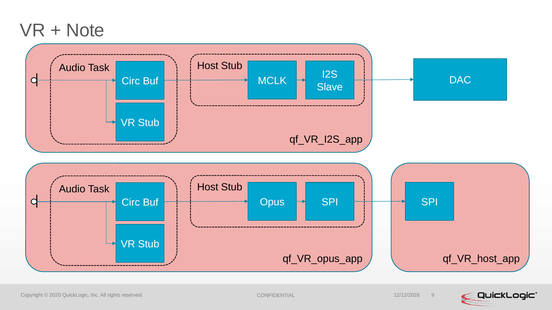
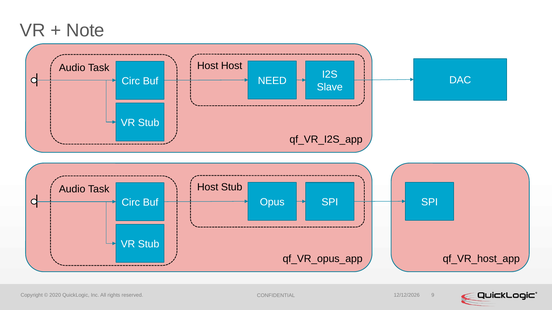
Stub: Stub -> Host (232, 66)
MCLK: MCLK -> NEED (272, 81)
